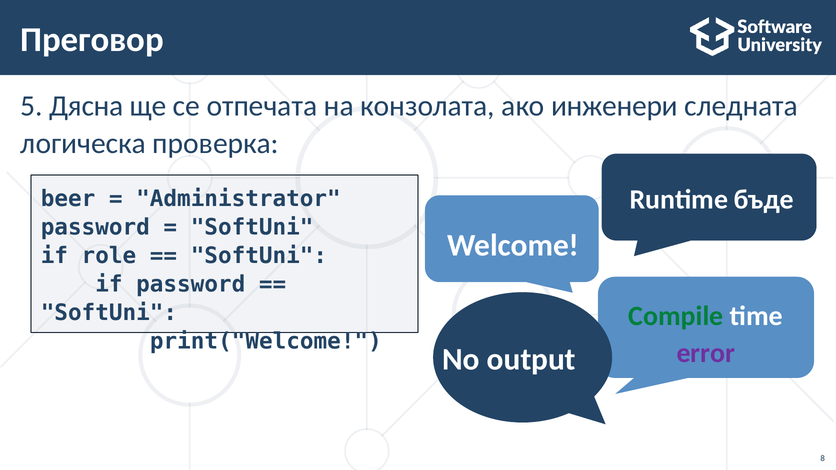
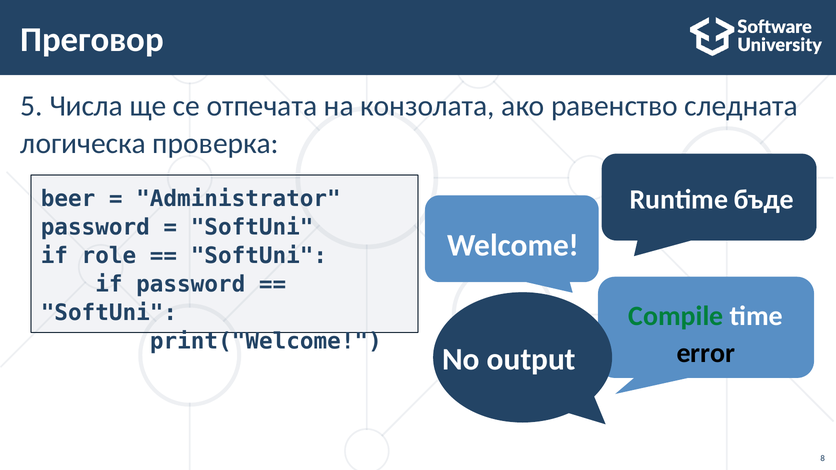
Дясна: Дясна -> Числа (86, 106)
инженери: инженери -> равенство (614, 106)
error colour: purple -> black (706, 353)
